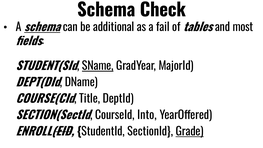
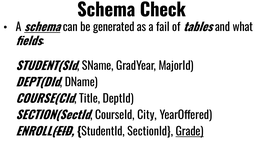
additional: additional -> generated (114, 27)
most: most -> what (243, 27)
SName underline: present -> none (98, 66)
Into: Into -> City (147, 115)
